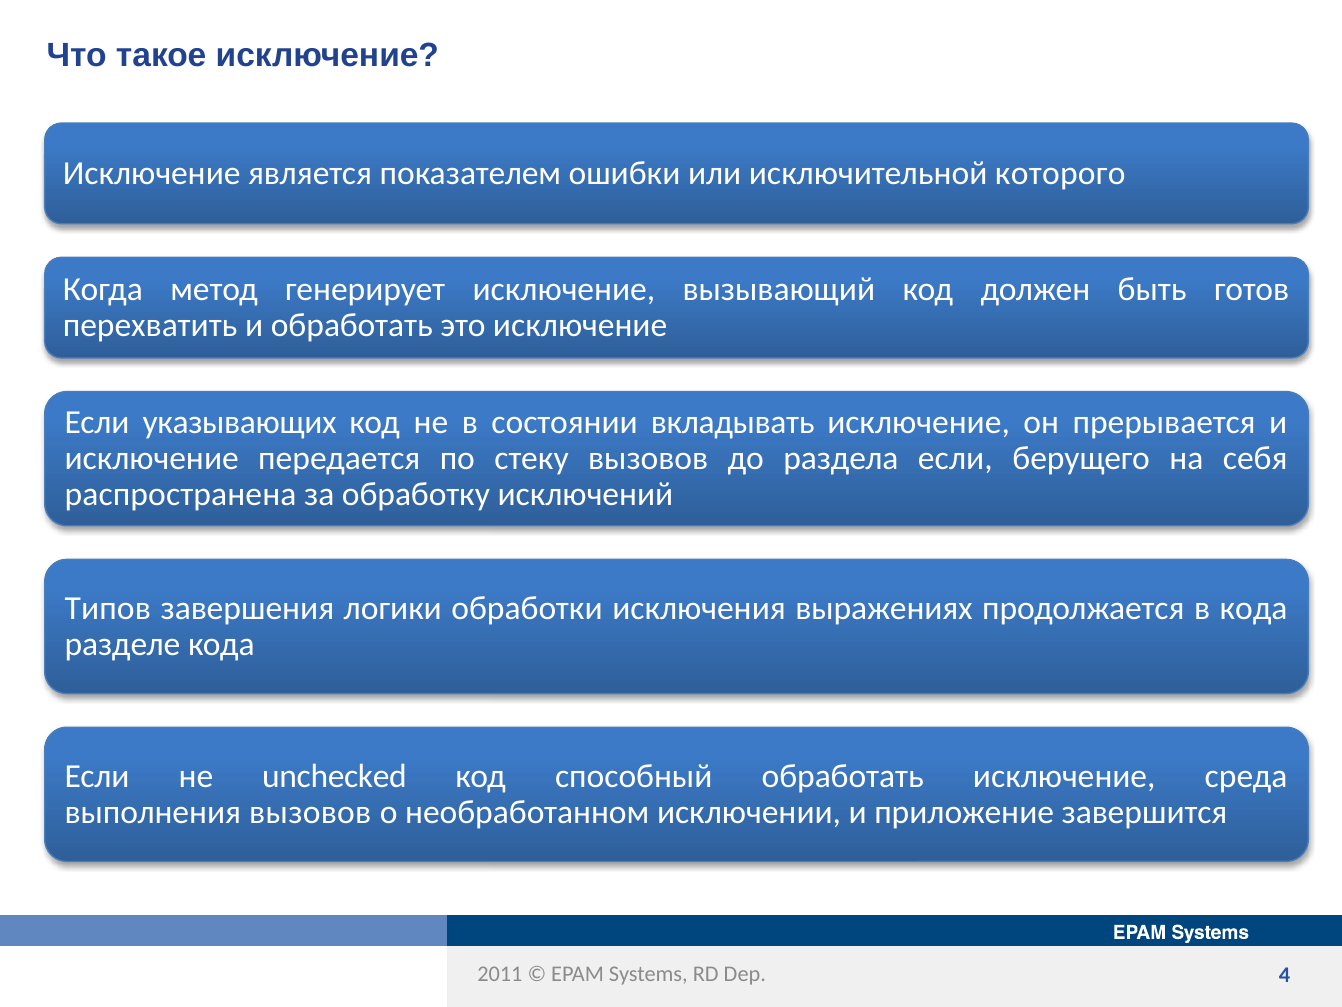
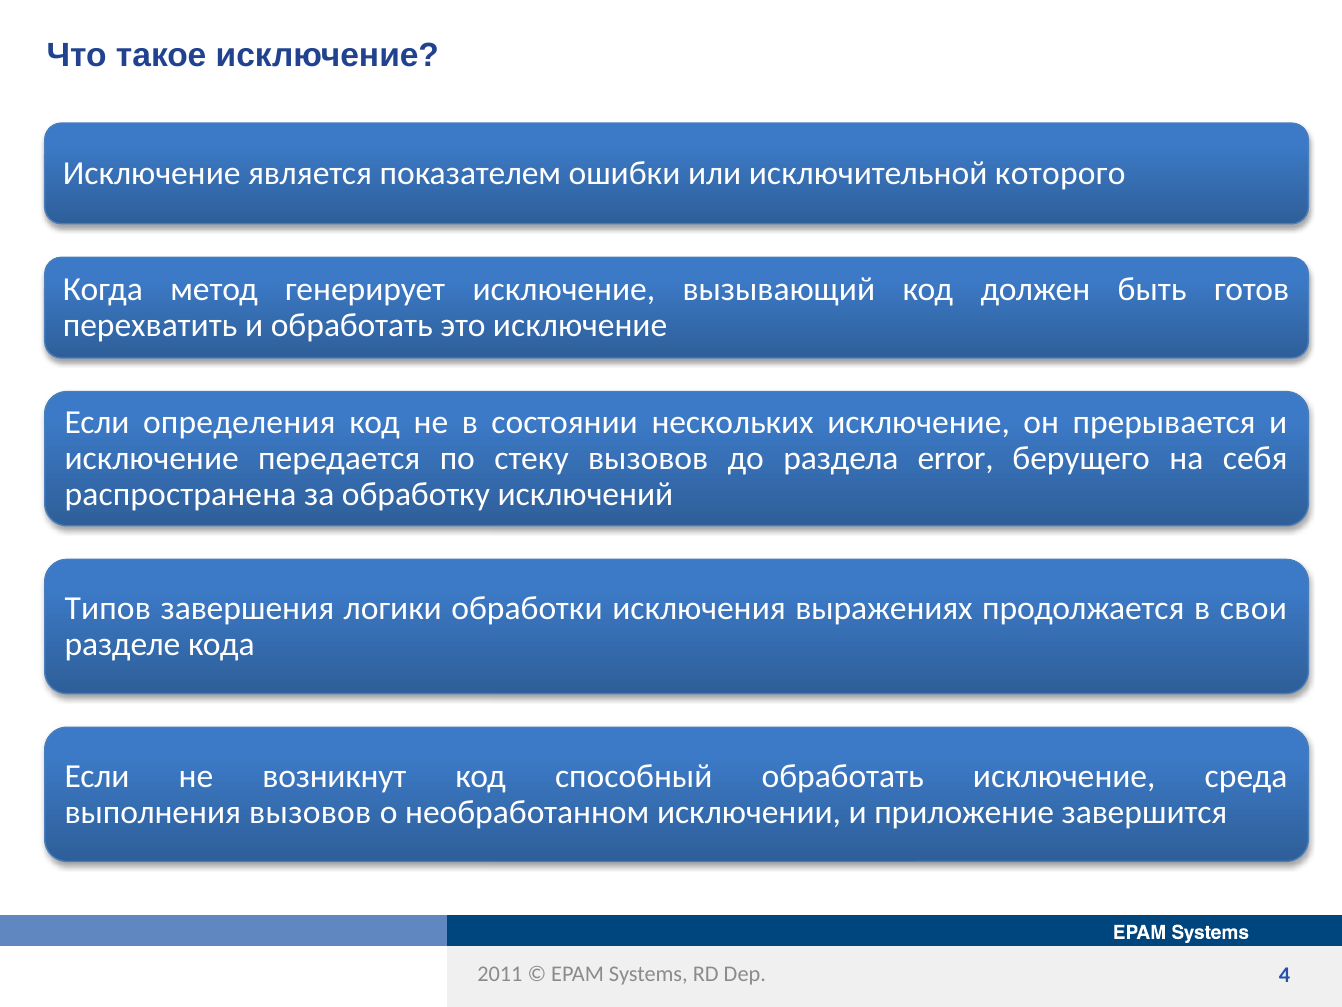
указывающих: указывающих -> определения (239, 422)
вкладывать: вкладывать -> нескольких (733, 422)
раздела если: если -> error (956, 458)
в кода: кода -> свои (1253, 608)
unchecked: unchecked -> возникнут (334, 776)
